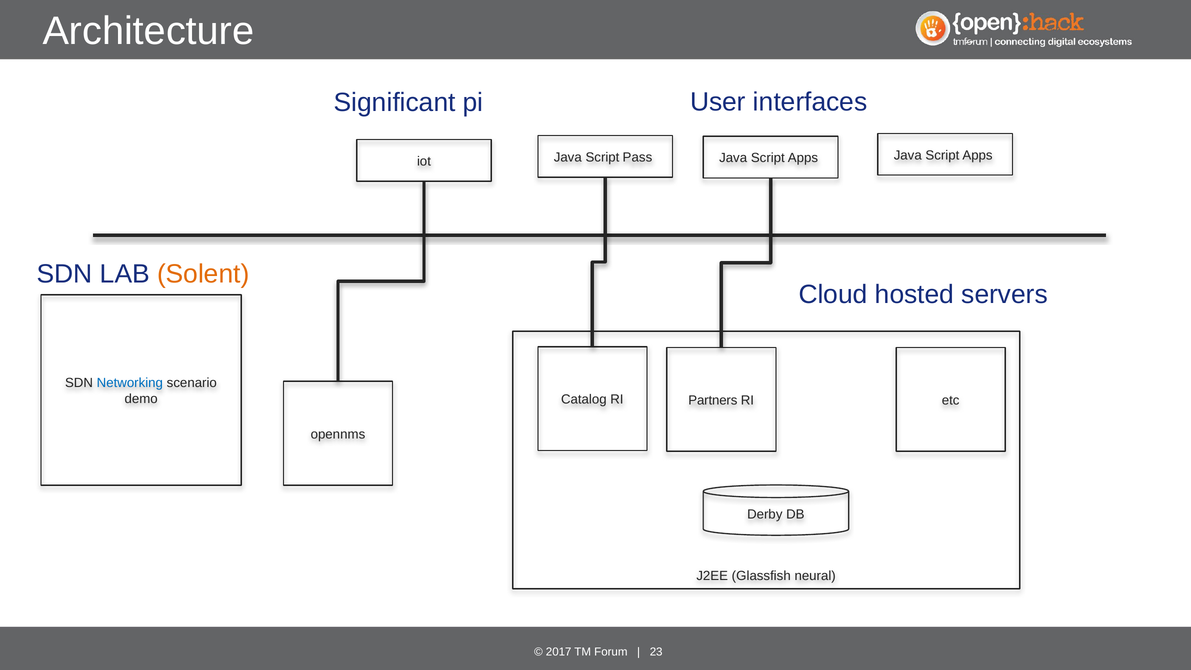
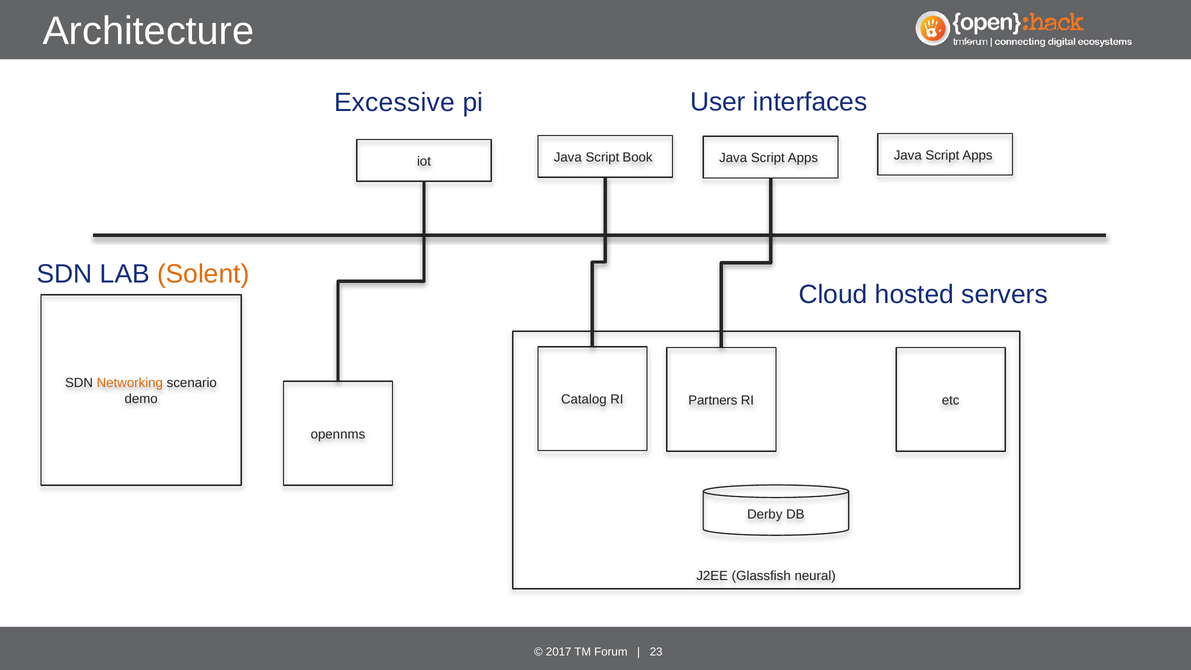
Significant: Significant -> Excessive (395, 103)
Pass: Pass -> Book (638, 157)
Networking colour: blue -> orange (130, 383)
